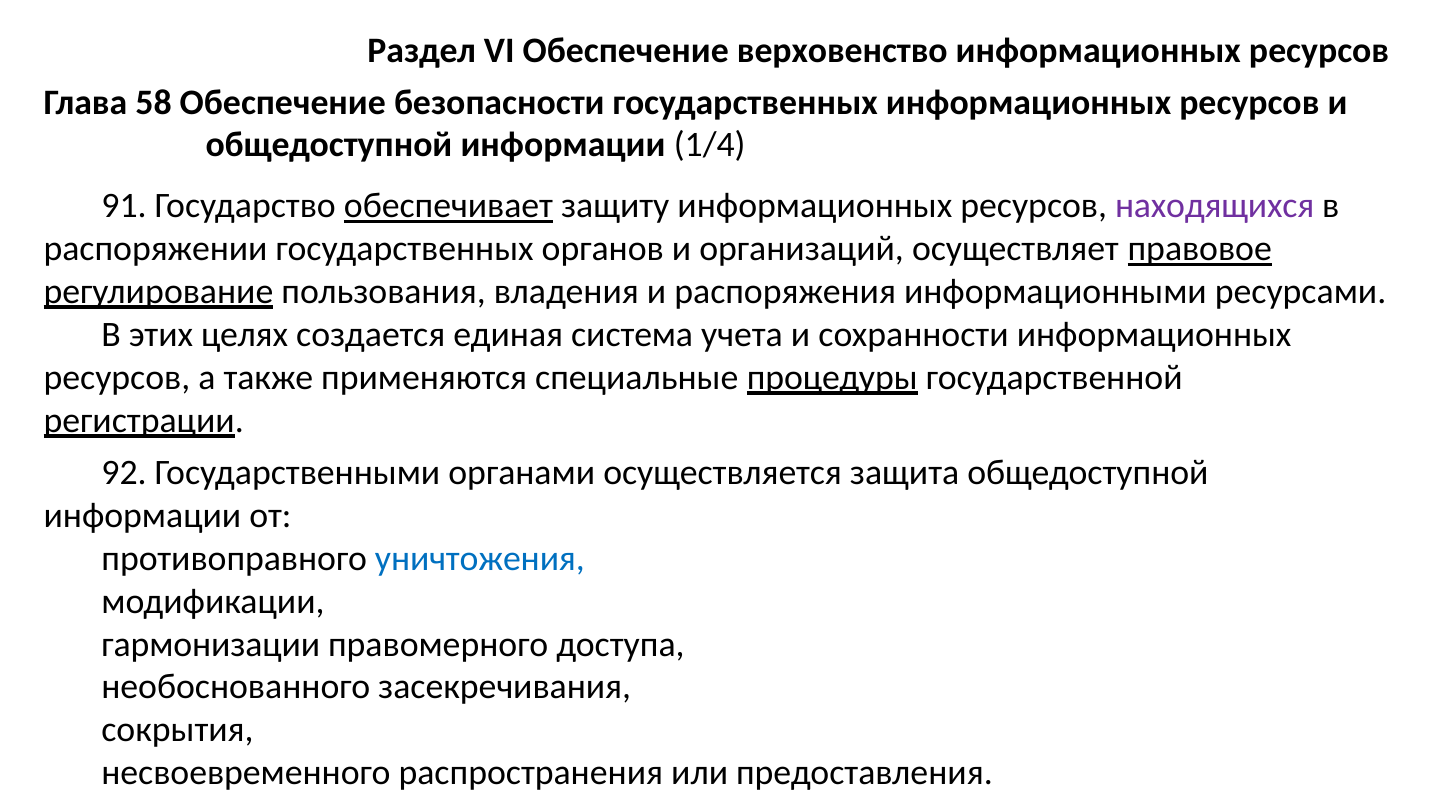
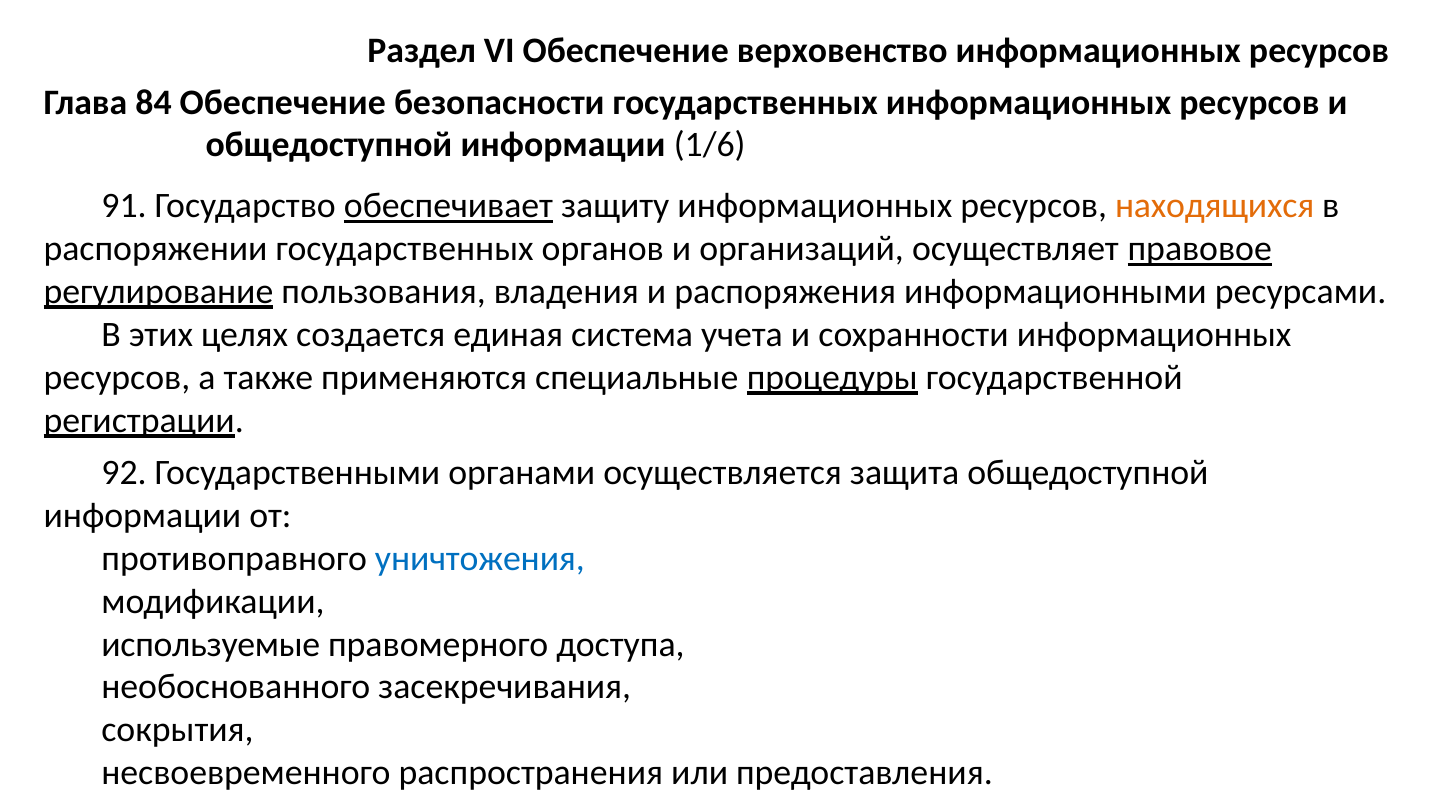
58: 58 -> 84 (154, 102)
1/4: 1/4 -> 1/6 (710, 145)
находящихся colour: purple -> orange (1215, 206)
гармонизации: гармонизации -> используемые (211, 644)
